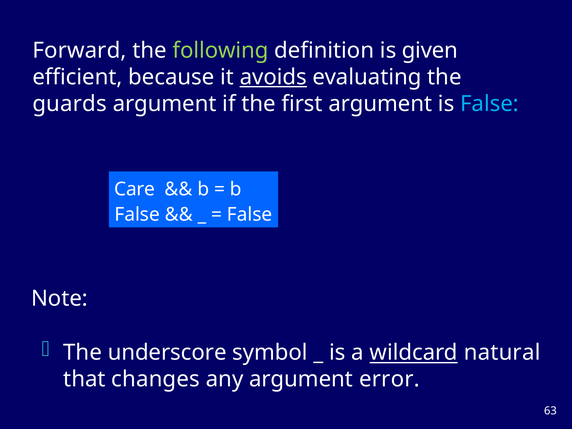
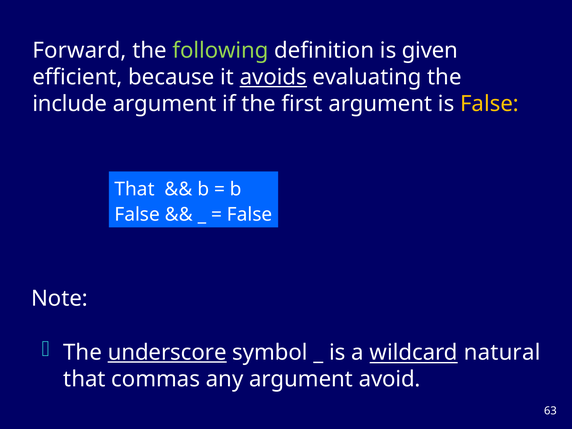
guards: guards -> include (70, 104)
False colour: light blue -> yellow (490, 104)
Care: Care -> That (135, 189)
underscore underline: none -> present (167, 352)
changes: changes -> commas (156, 379)
error: error -> avoid (390, 379)
